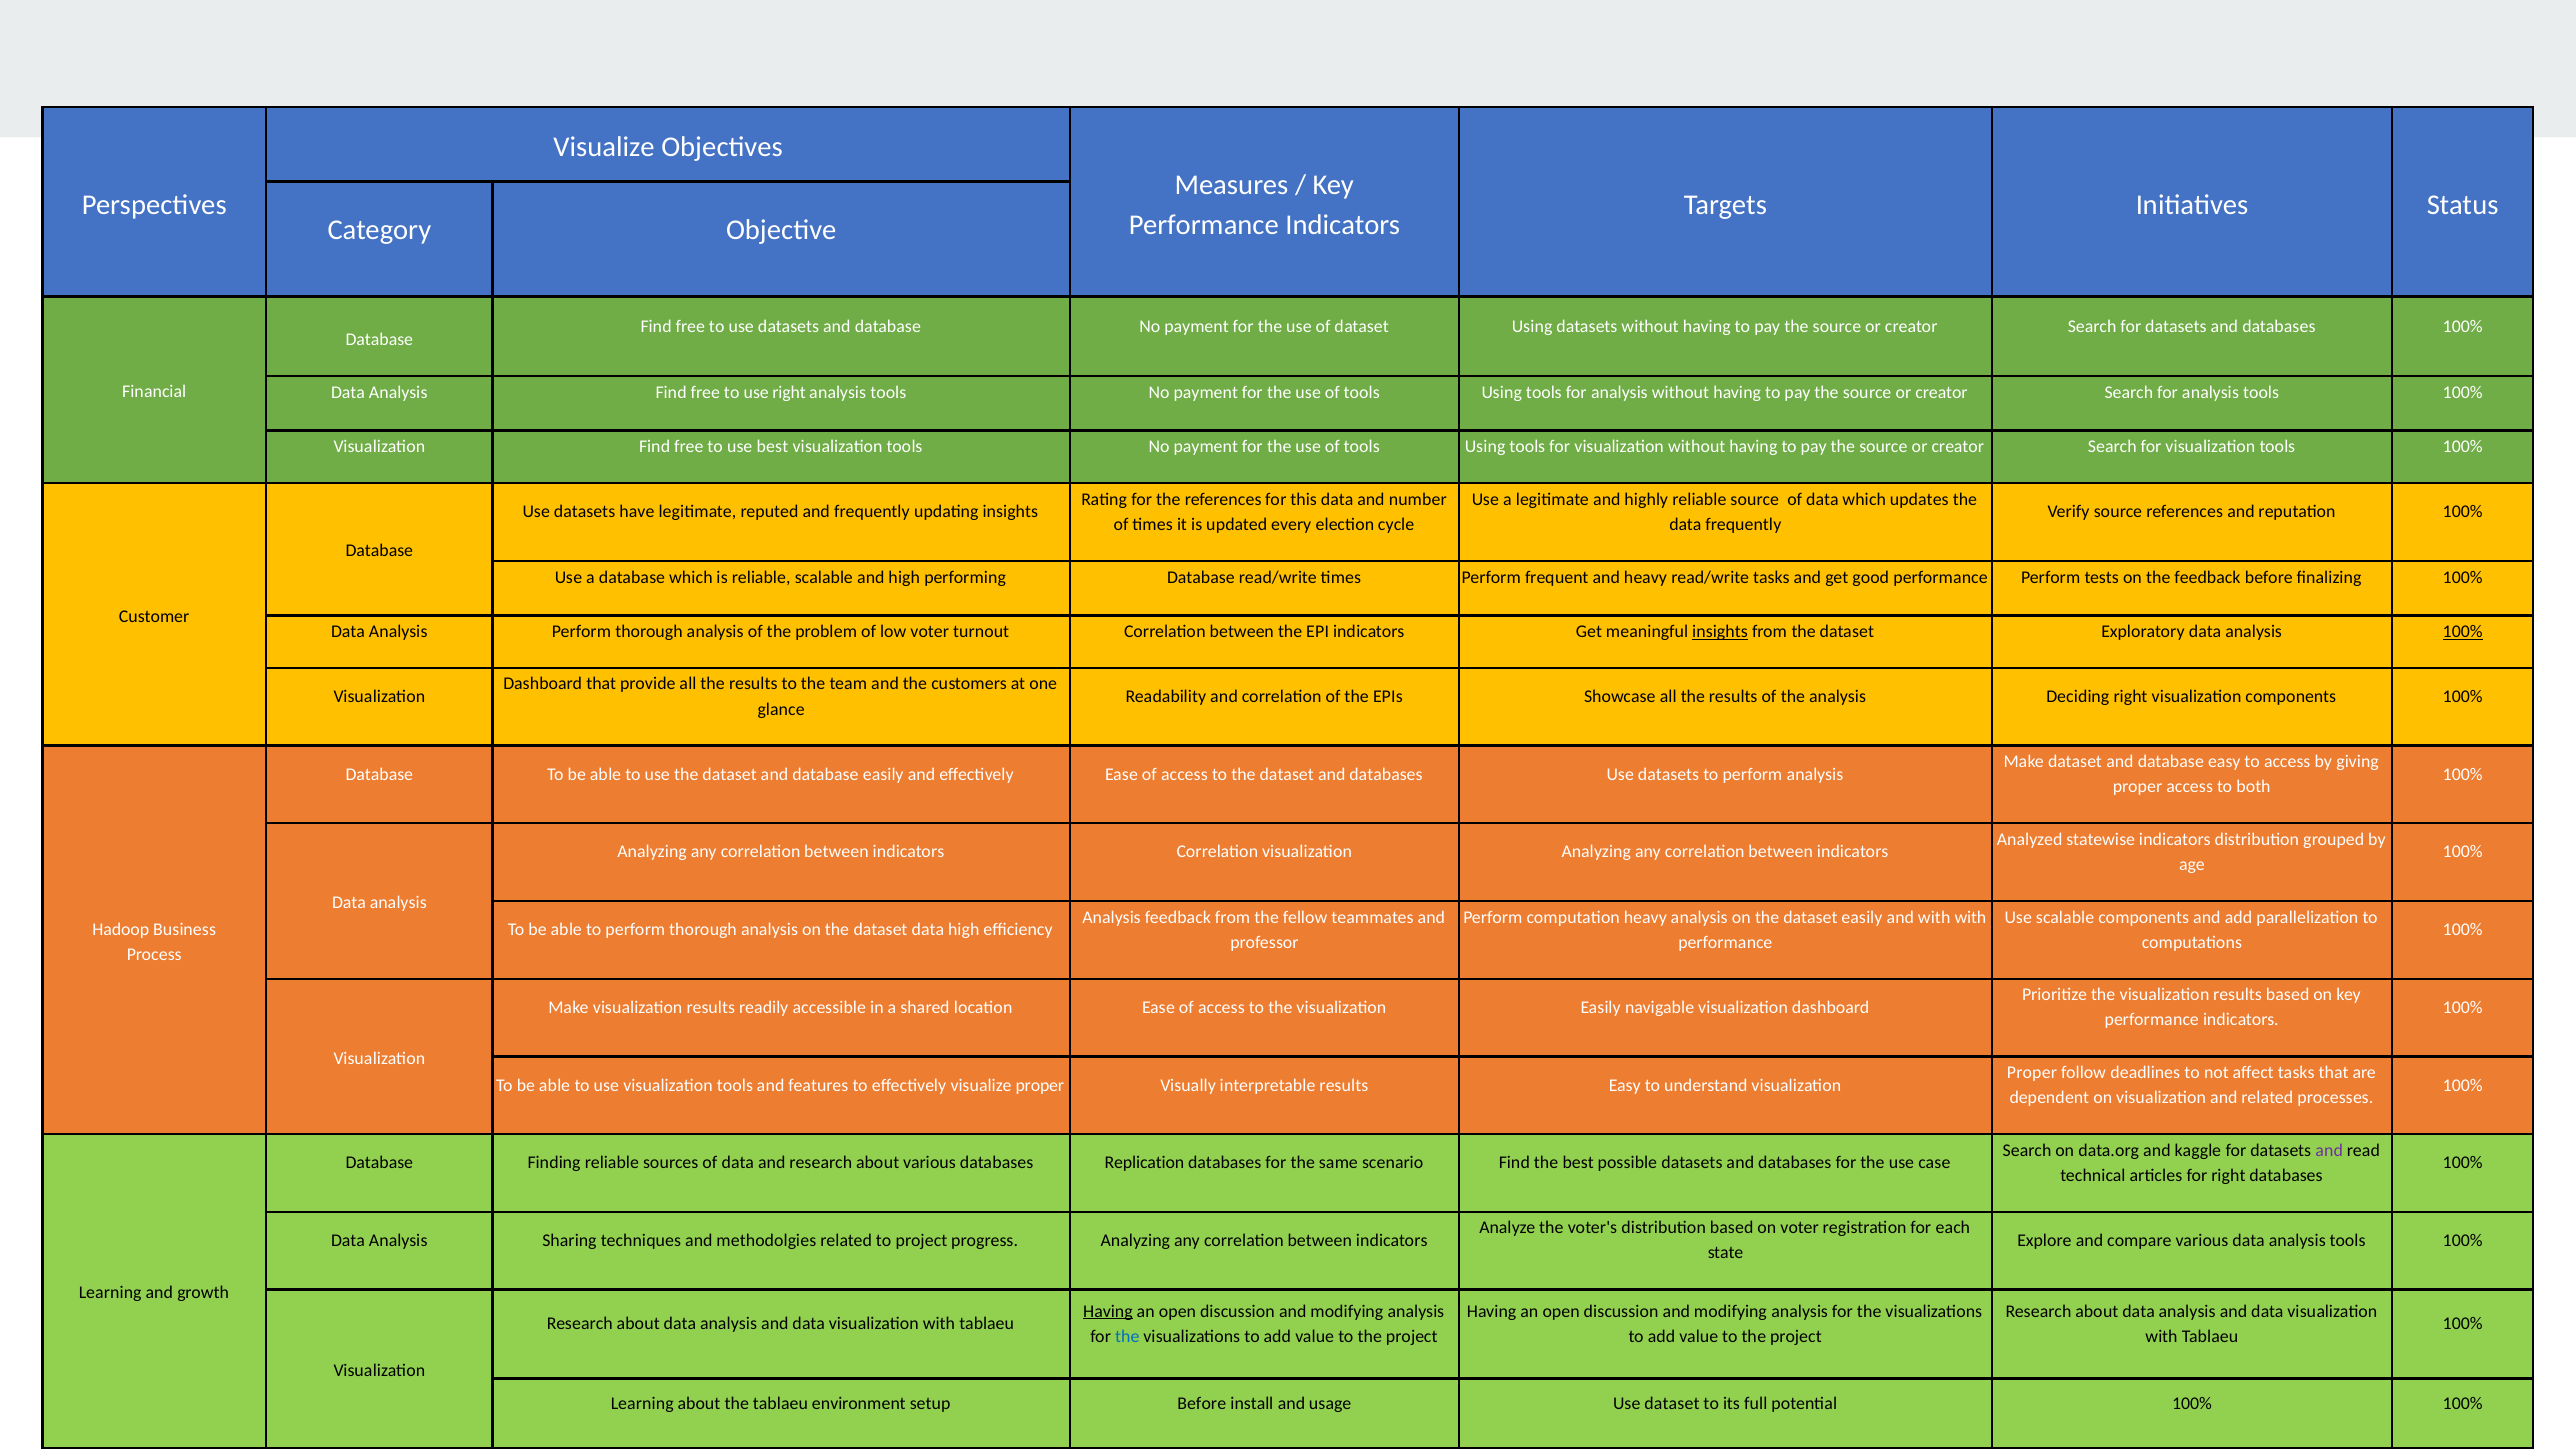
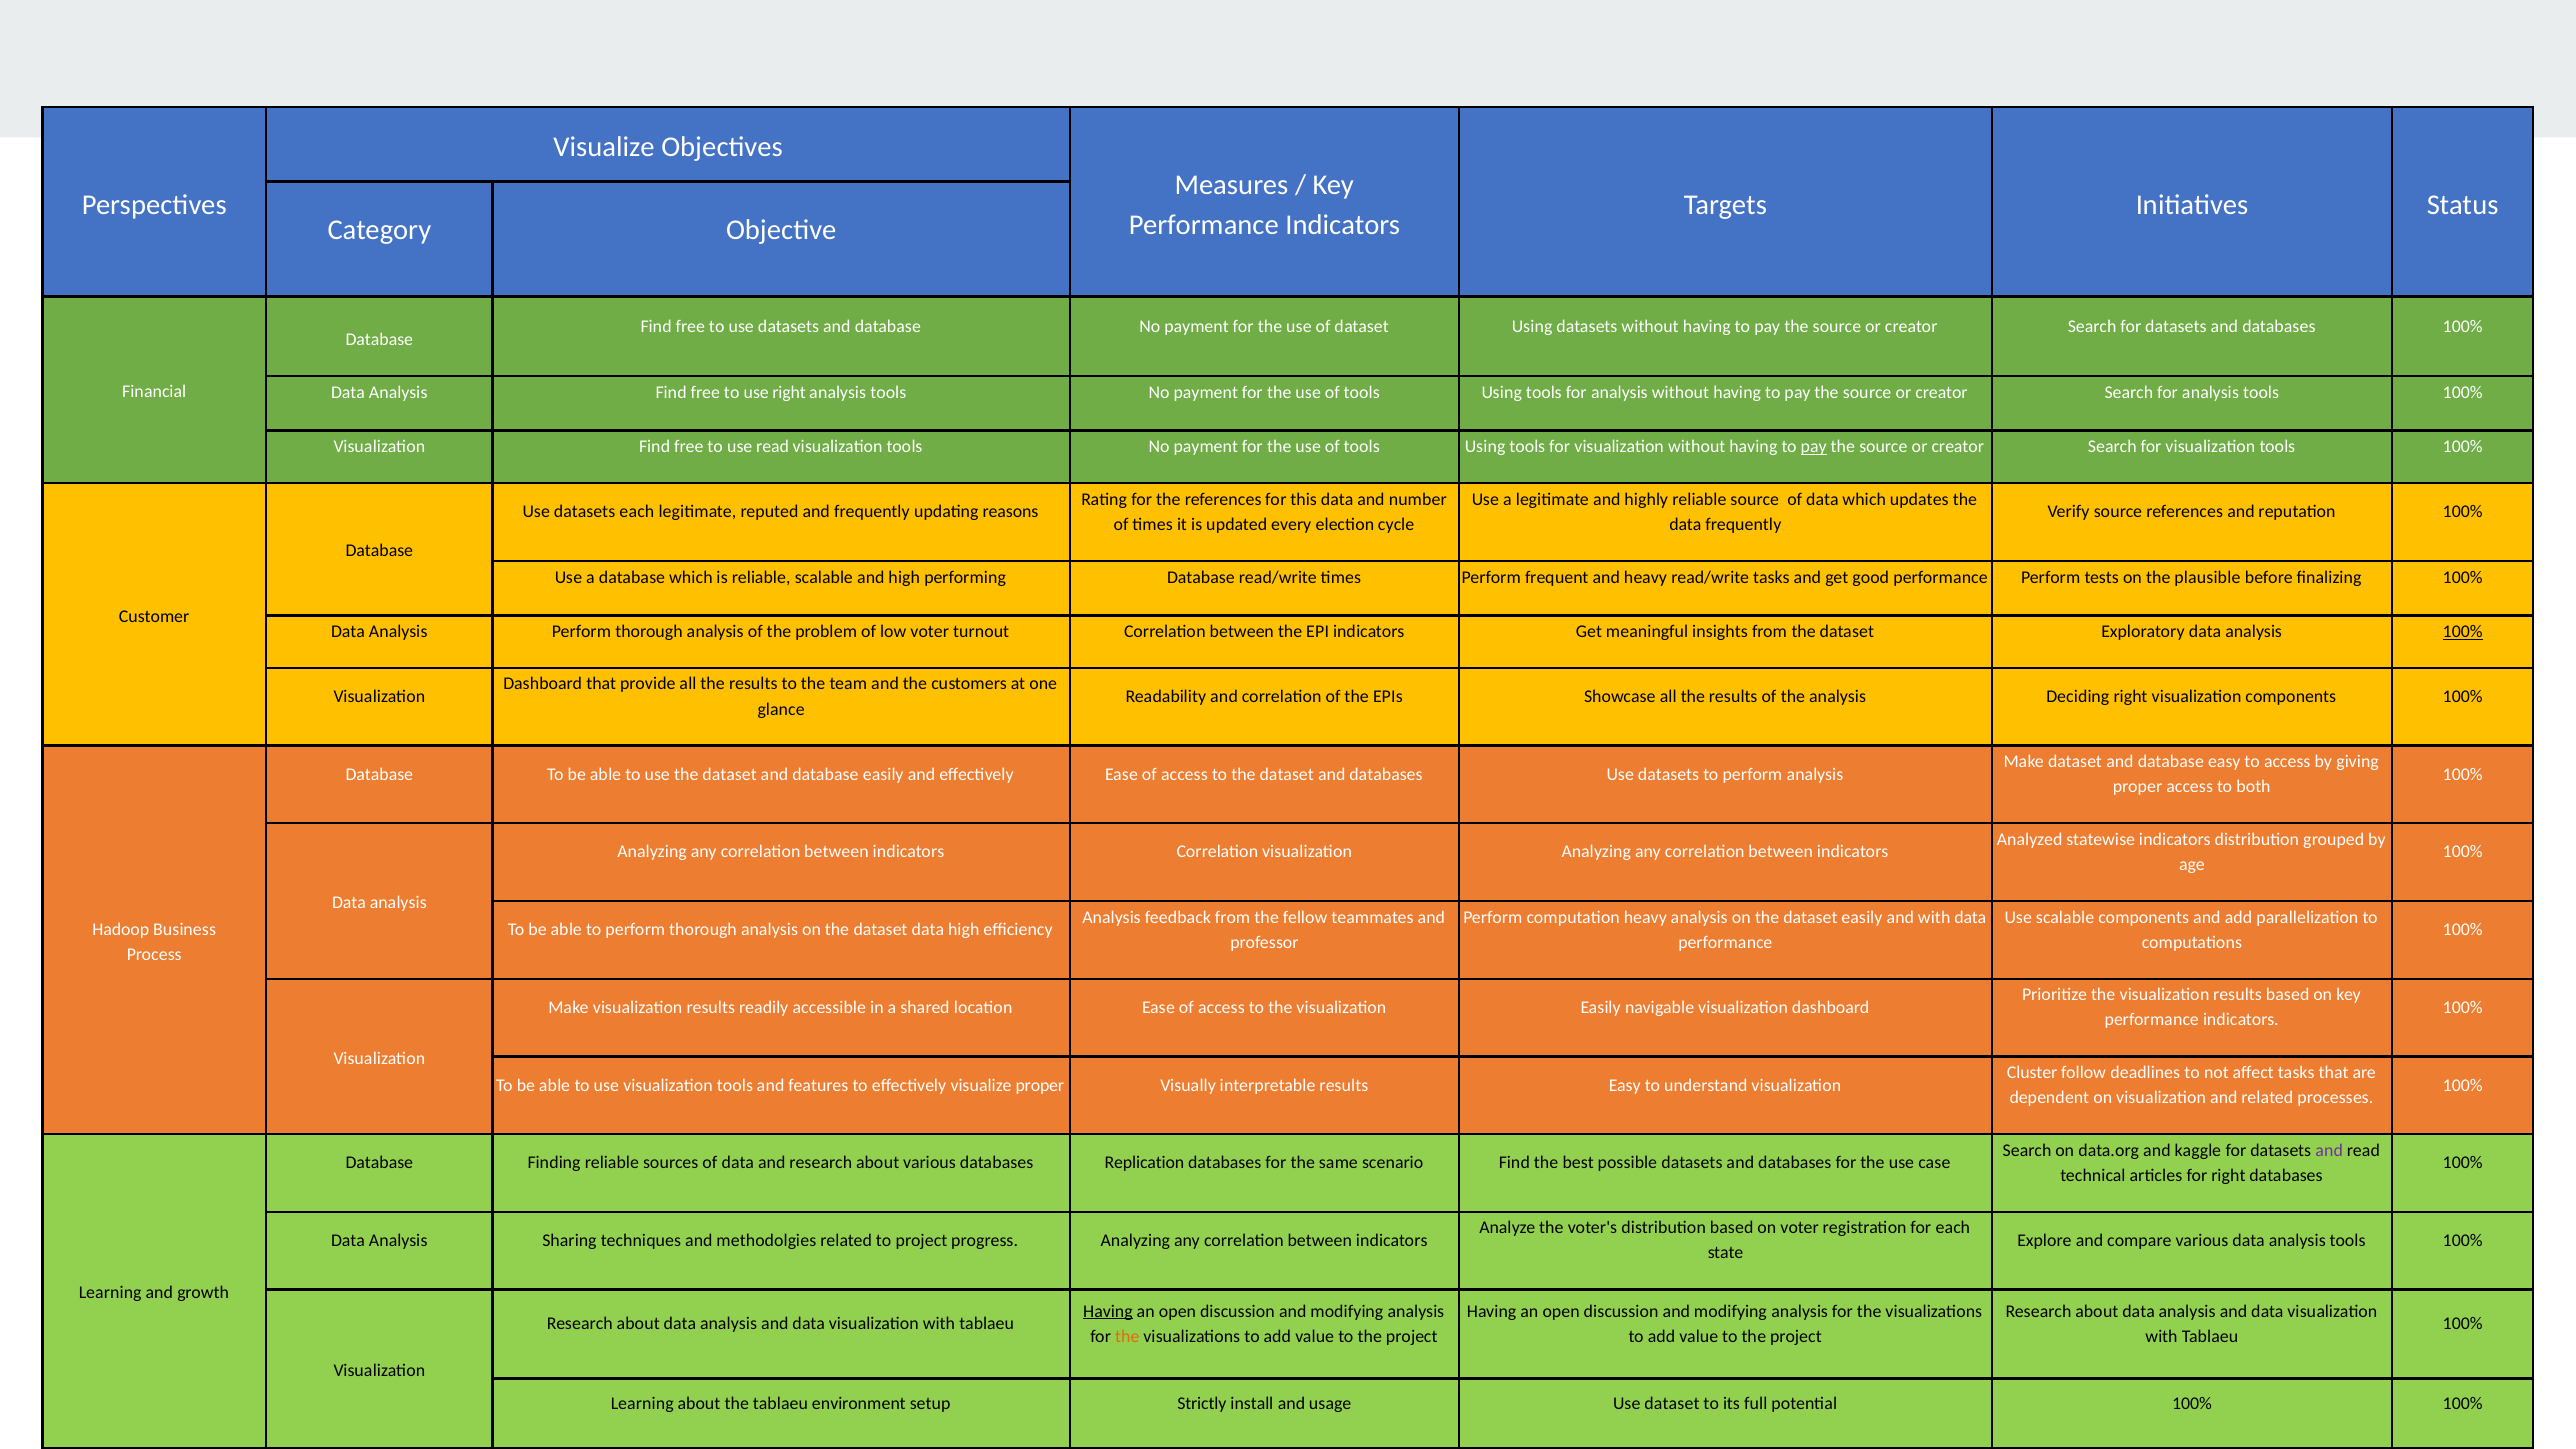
use best: best -> read (773, 447)
pay underline: none -> present (1814, 447)
datasets have: have -> each (637, 512)
updating insights: insights -> reasons (1010, 512)
the feedback: feedback -> plausible (2207, 578)
insights underline: present -> none (1720, 632)
with with: with -> data (1970, 917)
Proper: Proper -> Cluster (2032, 1073)
the colour: blue -> orange (1127, 1336)
setup Before: Before -> Strictly (1202, 1403)
